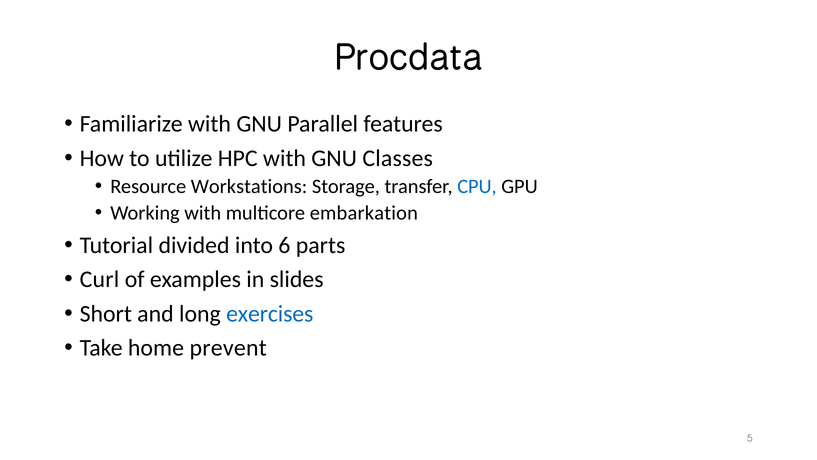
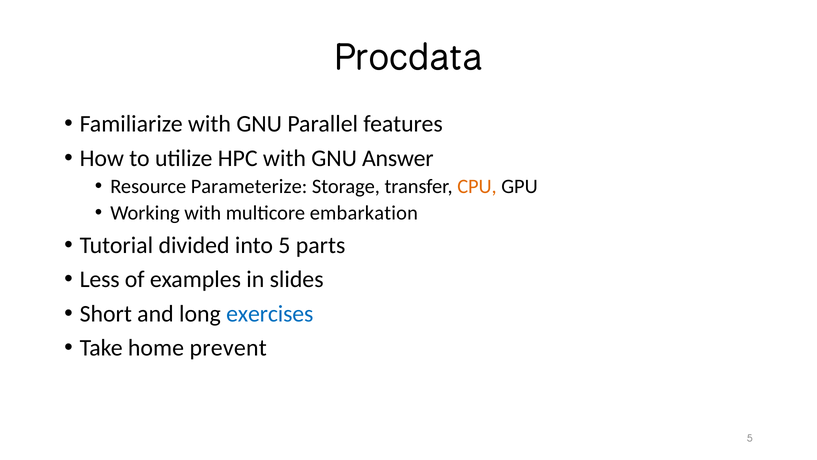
Classes: Classes -> Answer (398, 158)
Workstations: Workstations -> Parameterize (249, 186)
CPU colour: blue -> orange (477, 186)
into 6: 6 -> 5 (284, 245)
Curl: Curl -> Less (100, 279)
